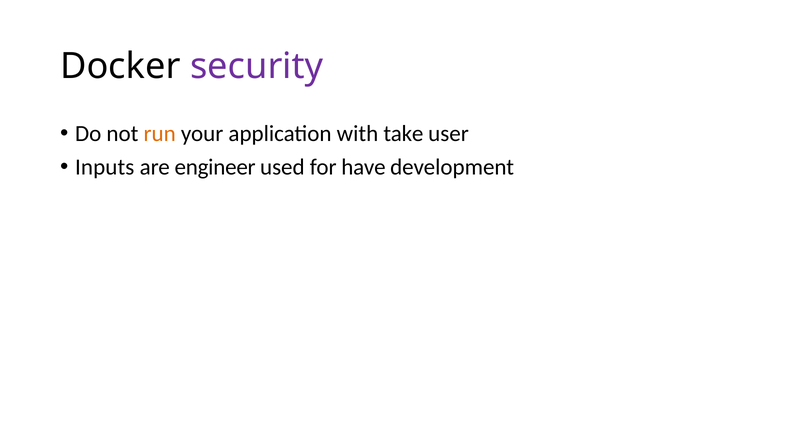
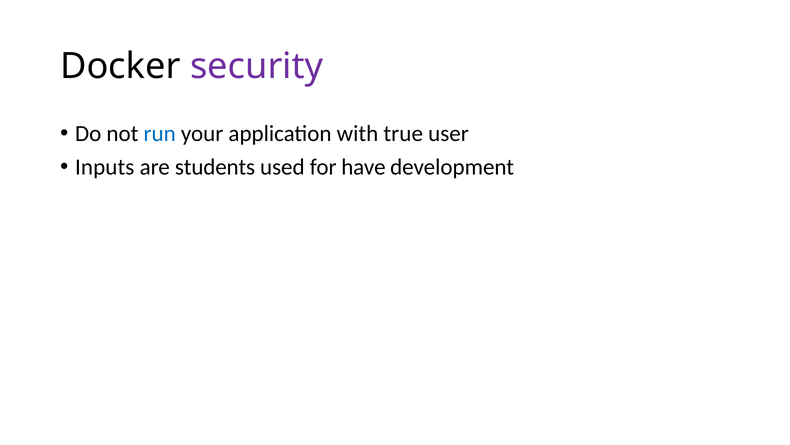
run colour: orange -> blue (160, 134)
take: take -> true (403, 134)
engineer: engineer -> students (215, 167)
